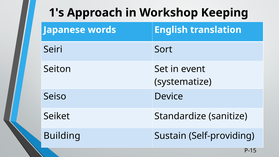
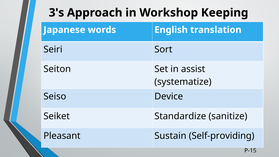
1's: 1's -> 3's (56, 13)
event: event -> assist (193, 69)
Building: Building -> Pleasant (62, 136)
